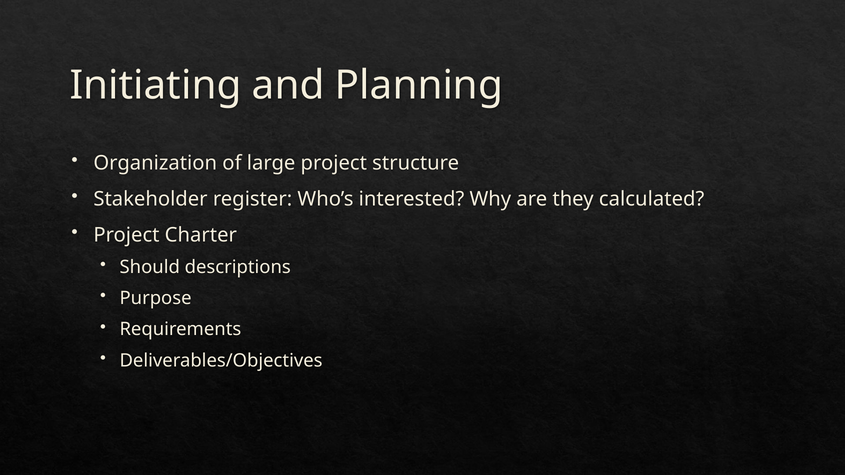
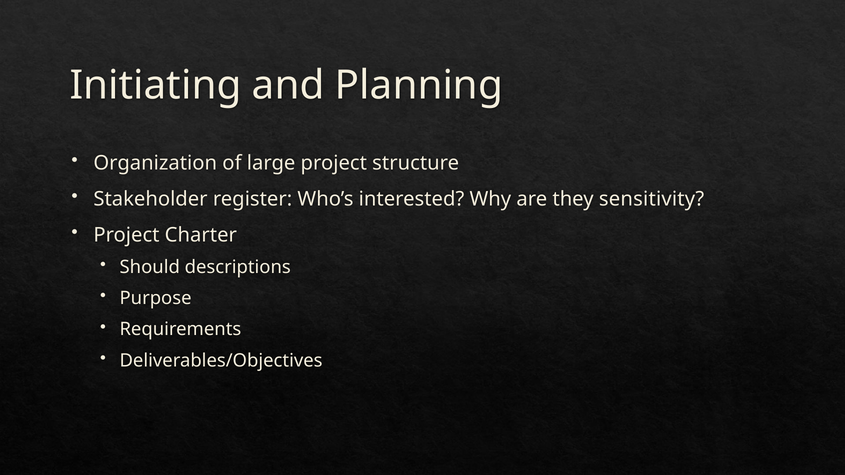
calculated: calculated -> sensitivity (652, 199)
